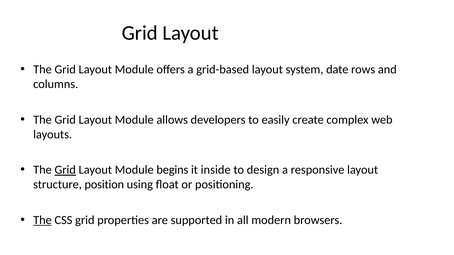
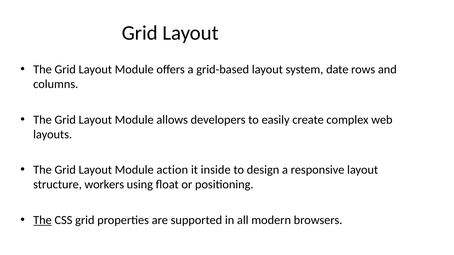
Grid underline: present -> none (65, 170)
begins: begins -> action (172, 170)
position: position -> workers (104, 185)
